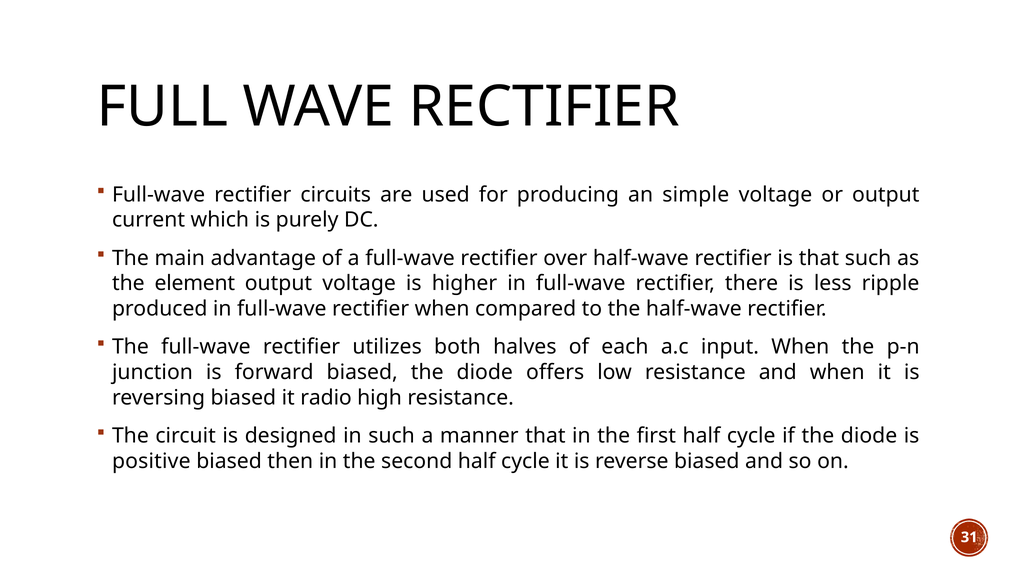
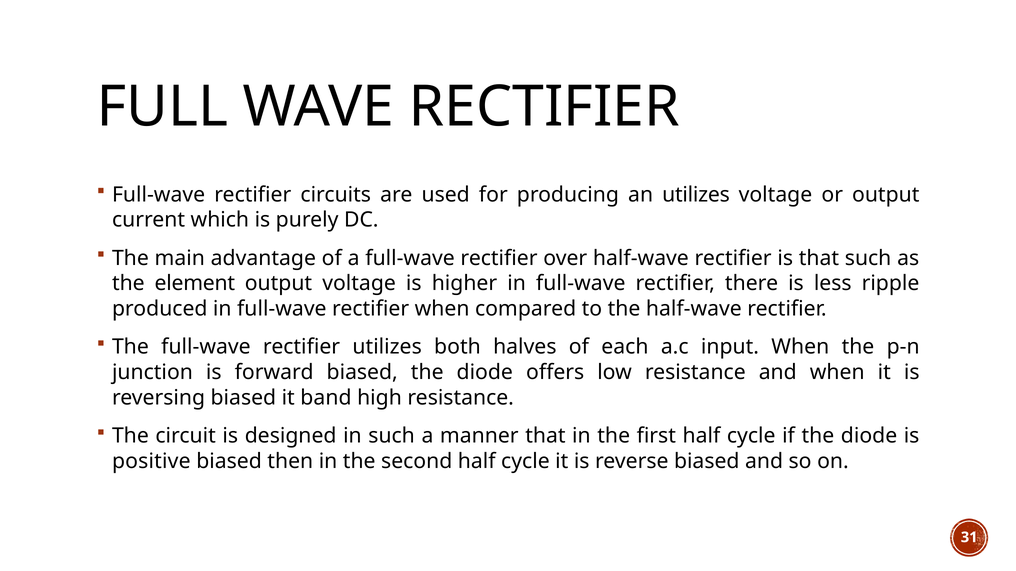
an simple: simple -> utilizes (696, 195)
radio: radio -> band (326, 398)
